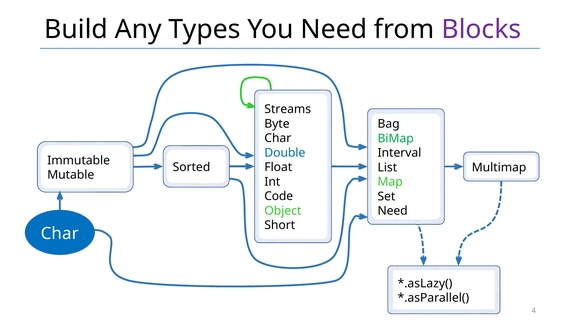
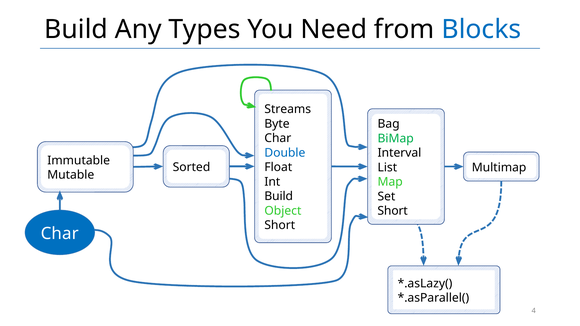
Blocks colour: purple -> blue (481, 29)
Code: Code -> Build (279, 196)
Need: Need -> Short (393, 211)
